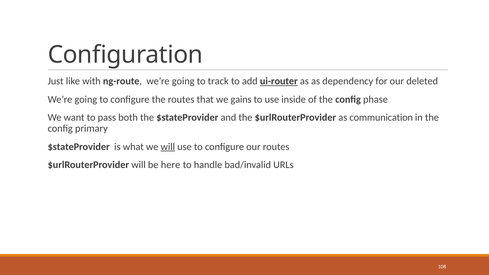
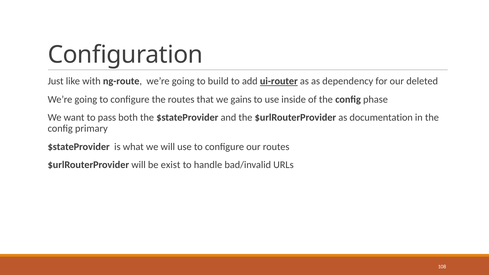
track: track -> build (218, 81)
communication: communication -> documentation (381, 118)
will underline: present -> none (168, 147)
here: here -> exist (171, 165)
